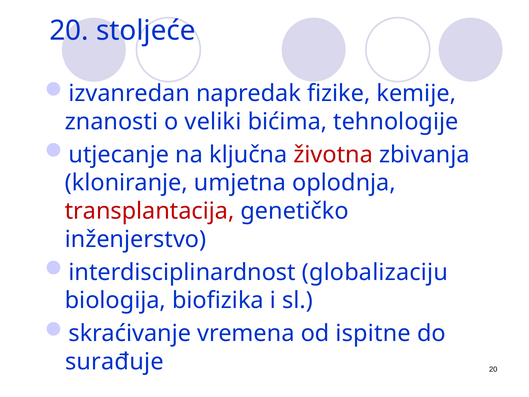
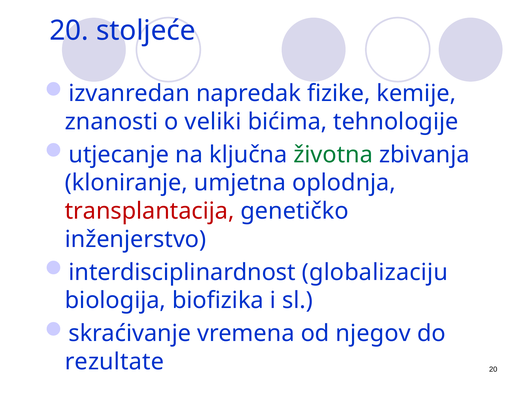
životna colour: red -> green (333, 154)
ispitne: ispitne -> njegov (373, 333)
surađuje: surađuje -> rezultate (114, 361)
